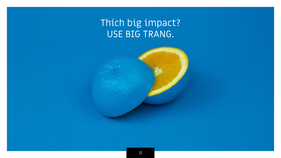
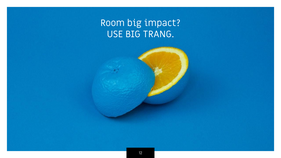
Thích: Thích -> Room (113, 23)
